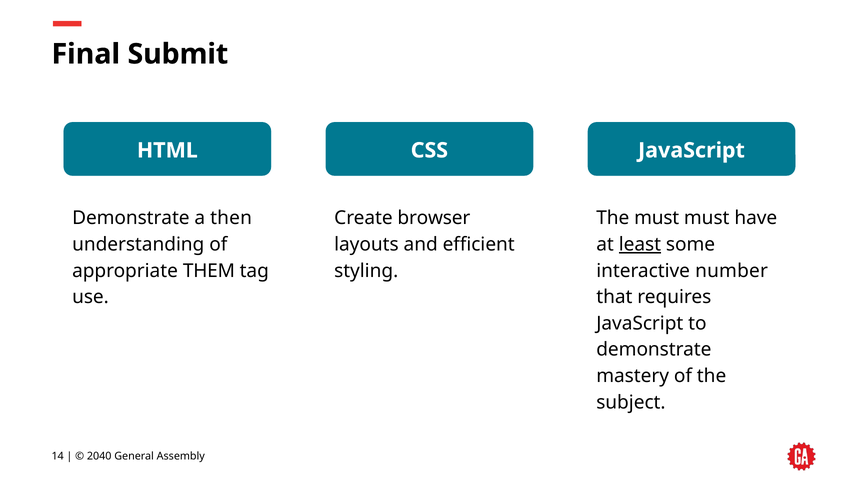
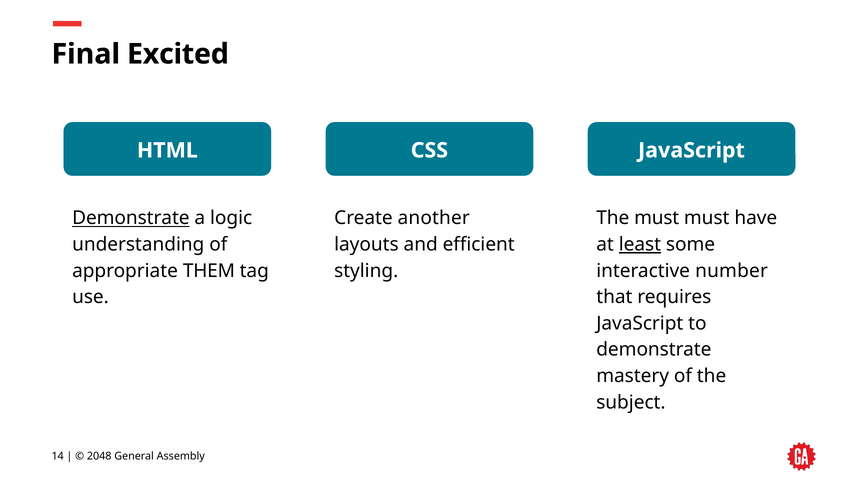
Submit: Submit -> Excited (178, 54)
Demonstrate underline: none -> present (131, 218)
then: then -> logic (231, 218)
browser: browser -> another (434, 218)
2040: 2040 -> 2048 (99, 456)
